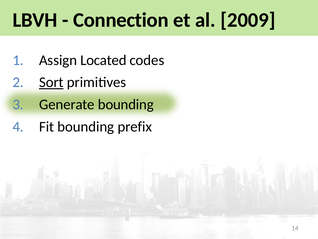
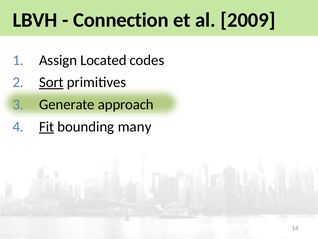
Generate bounding: bounding -> approach (126, 104)
Fit underline: none -> present (47, 126)
prefix: prefix -> many (135, 126)
